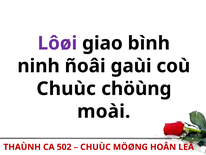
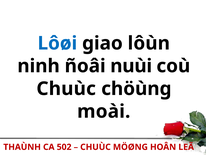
Lôøi colour: purple -> blue (57, 43)
bình: bình -> lôùn (149, 43)
gaùi: gaùi -> nuùi (131, 66)
